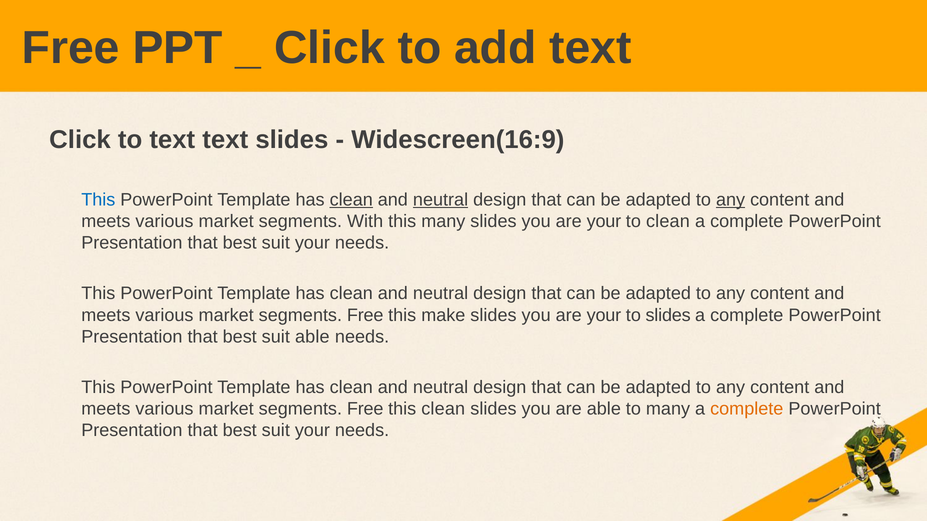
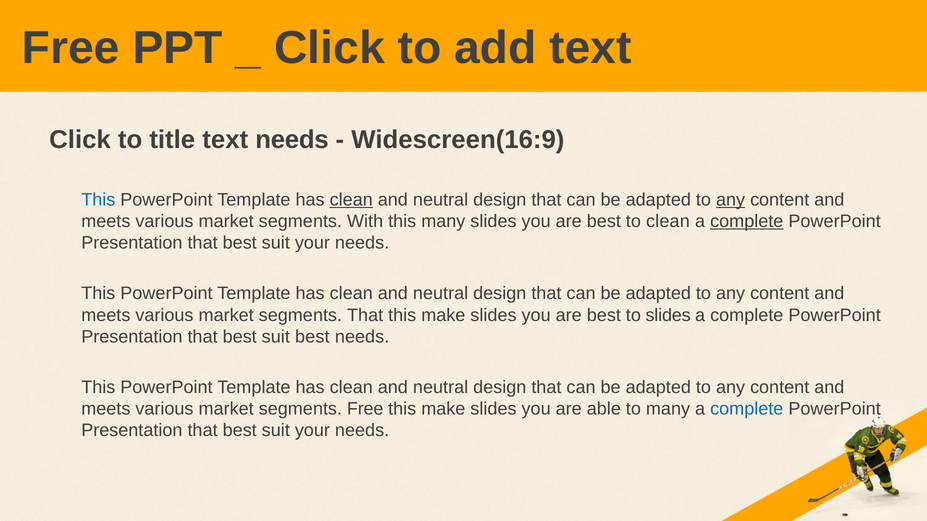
to text: text -> title (172, 140)
text slides: slides -> needs (292, 140)
neutral underline: present -> none (441, 200)
your: your -> best (604, 222)
complete underline: none -> present (747, 222)
Free: Free -> That (365, 315)
your: your -> best (604, 315)
suit able: able -> best (312, 337)
clean: clean -> make (443, 409)
complete colour: orange -> blue (747, 409)
